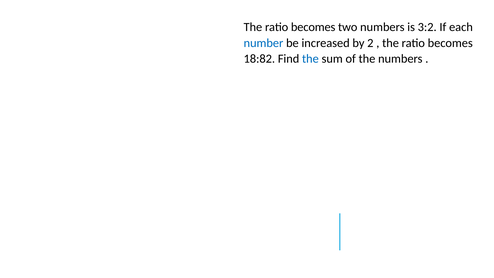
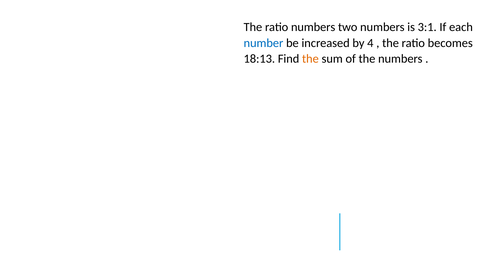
becomes: becomes -> numbers (313, 27)
3:2: 3:2 -> 3:1 (427, 27)
2: 2 -> 4 (370, 43)
18:82: 18:82 -> 18:13 (259, 59)
the colour: blue -> orange (310, 59)
